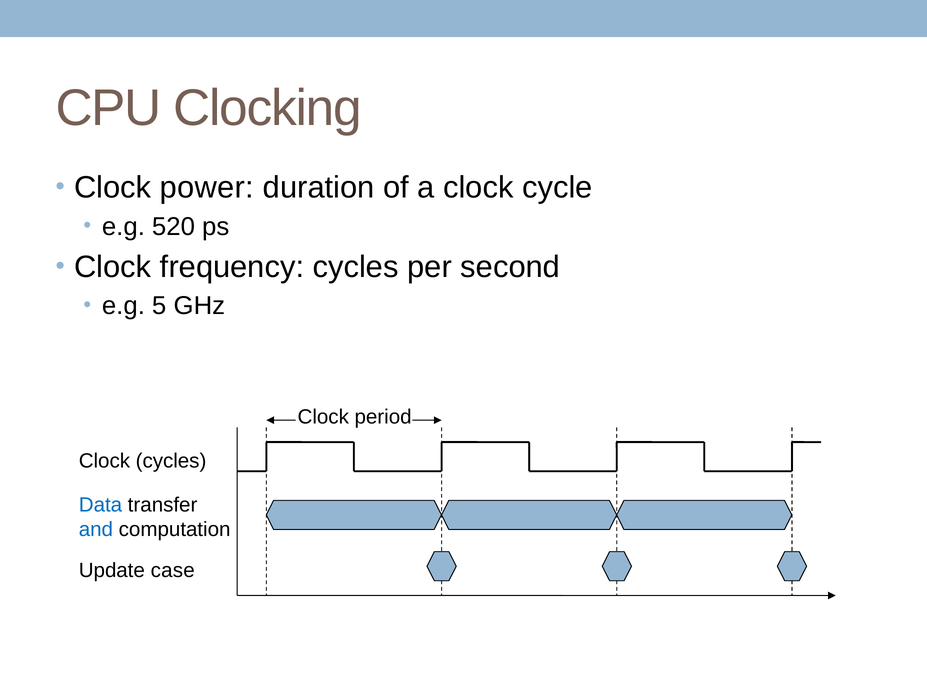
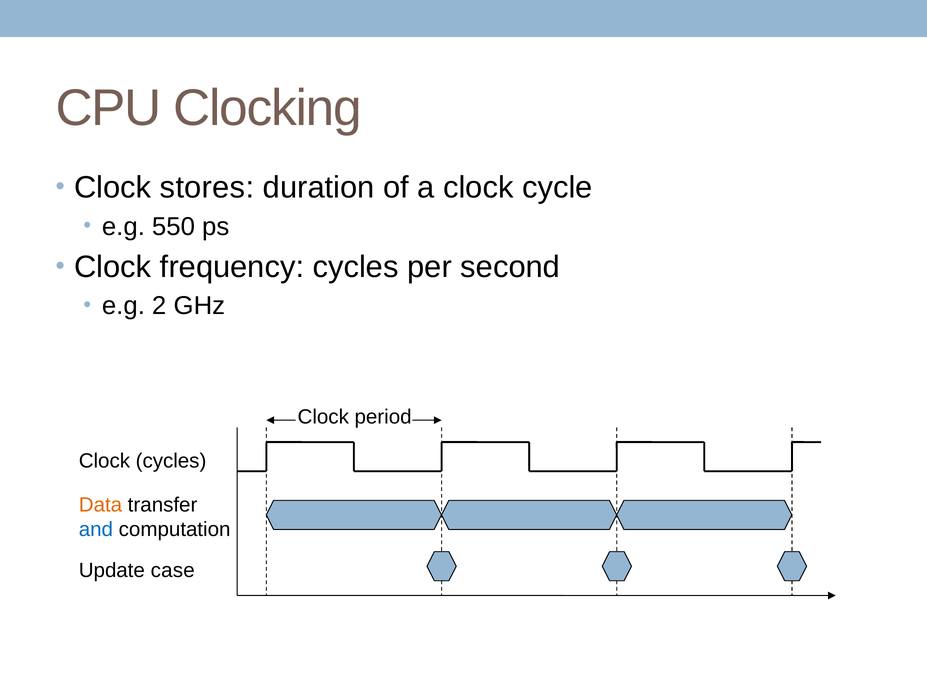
power: power -> stores (207, 188)
520: 520 -> 550 (173, 226)
5: 5 -> 2 (159, 306)
Data colour: blue -> orange (100, 504)
